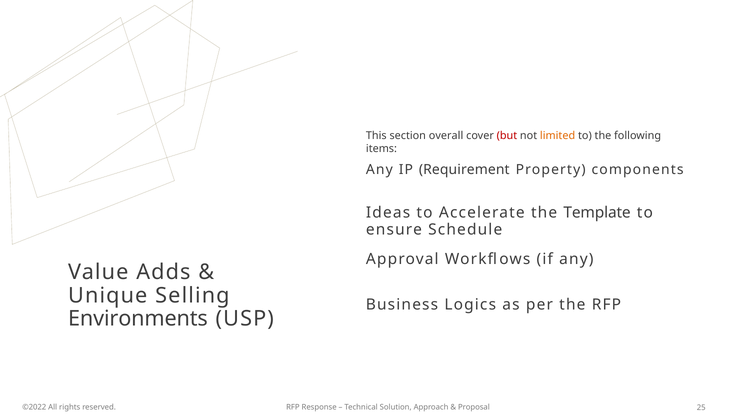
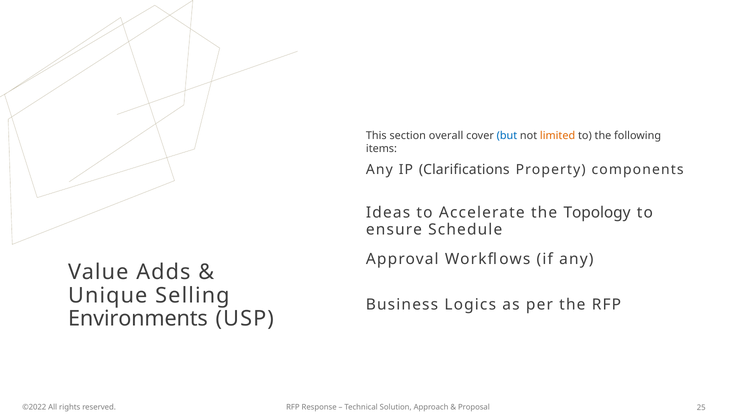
but colour: red -> blue (507, 136)
Requirement: Requirement -> Clarifications (464, 170)
Template: Template -> Topology (597, 213)
